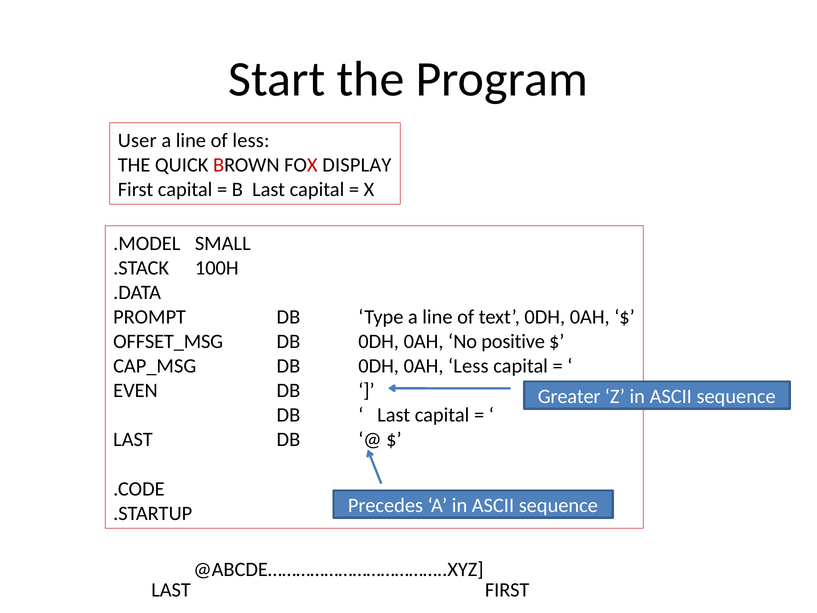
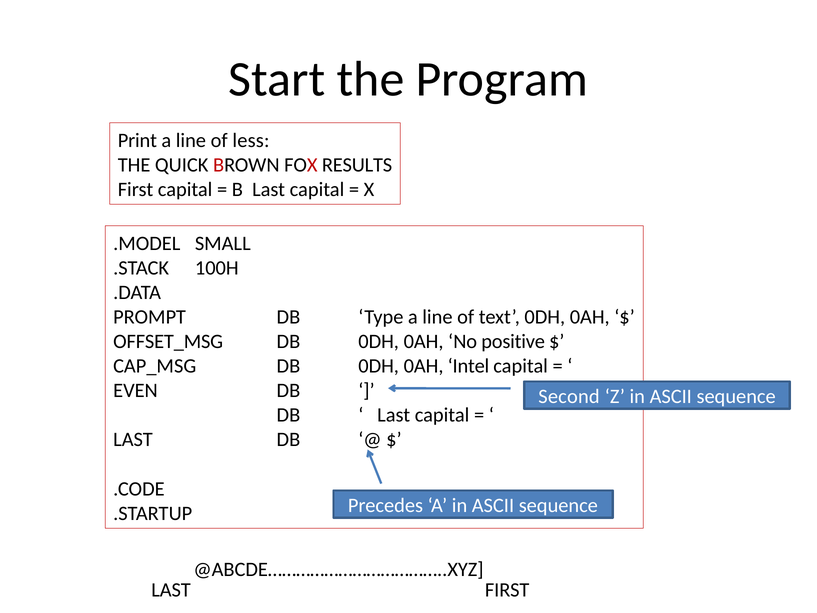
User: User -> Print (137, 140)
DISPLAY: DISPLAY -> RESULTS (357, 165)
0AH Less: Less -> Intel (469, 366)
Greater: Greater -> Second (569, 396)
